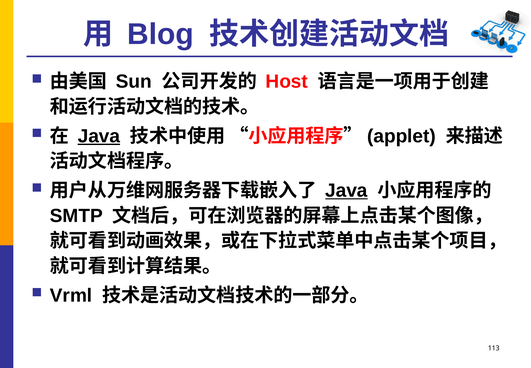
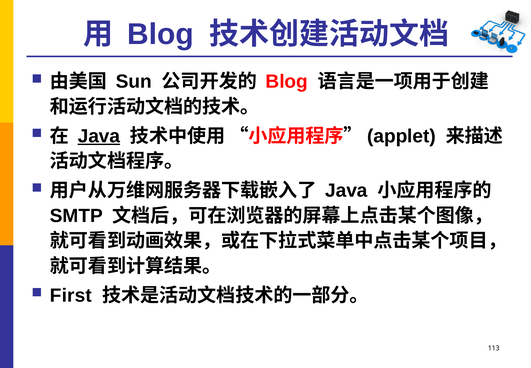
Host: Host -> Blog (287, 82)
Java underline: present -> none (346, 190)
Vrml: Vrml -> First (71, 295)
